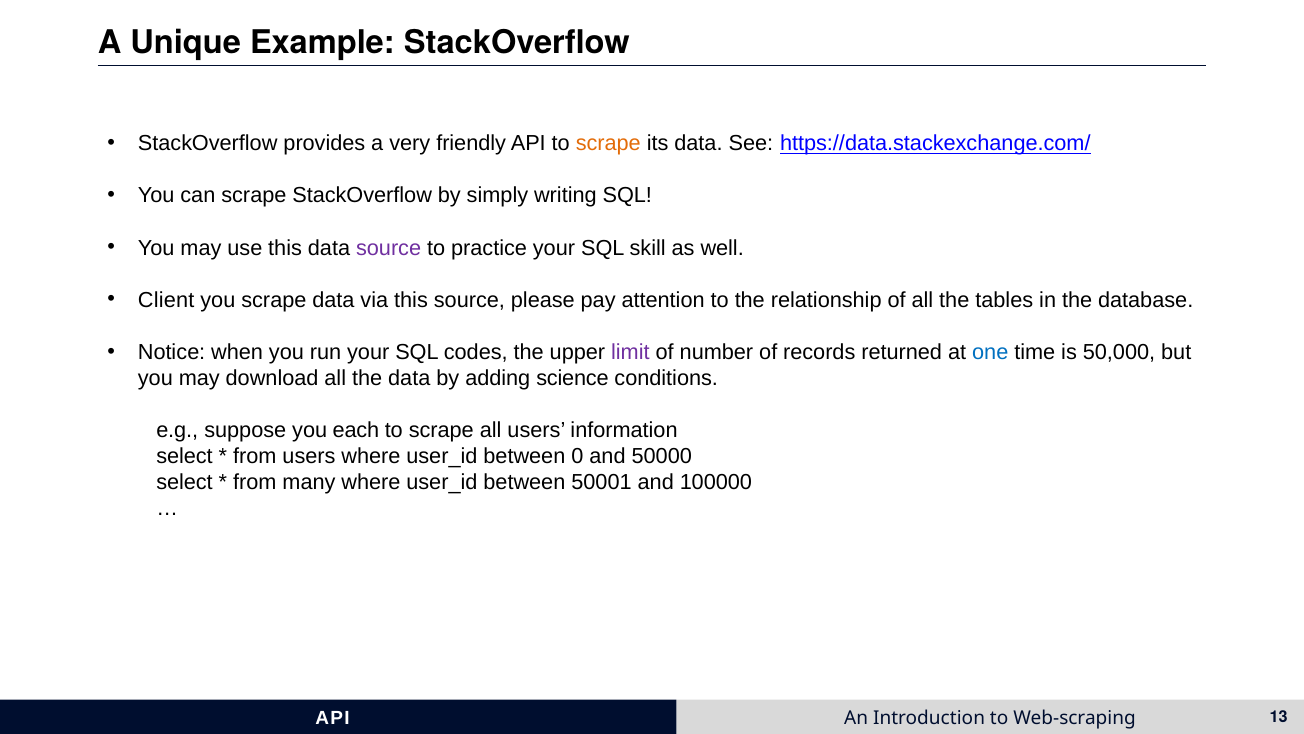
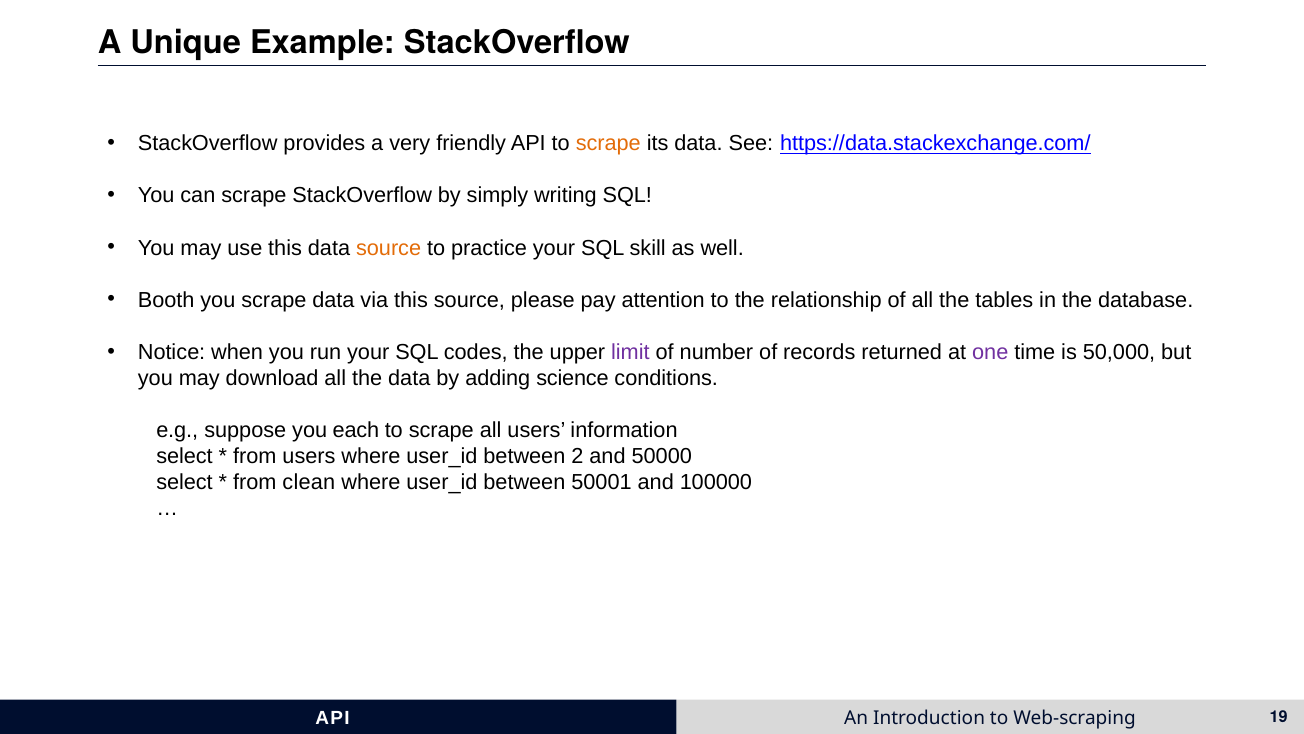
source colour: purple -> orange (389, 248)
Client: Client -> Booth (166, 300)
one colour: blue -> purple (990, 352)
0: 0 -> 2 (577, 456)
many: many -> clean (309, 482)
13: 13 -> 19 (1279, 717)
